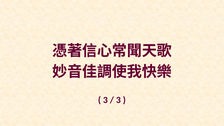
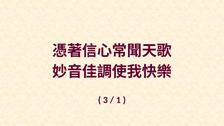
3: 3 -> 1 (118, 100)
